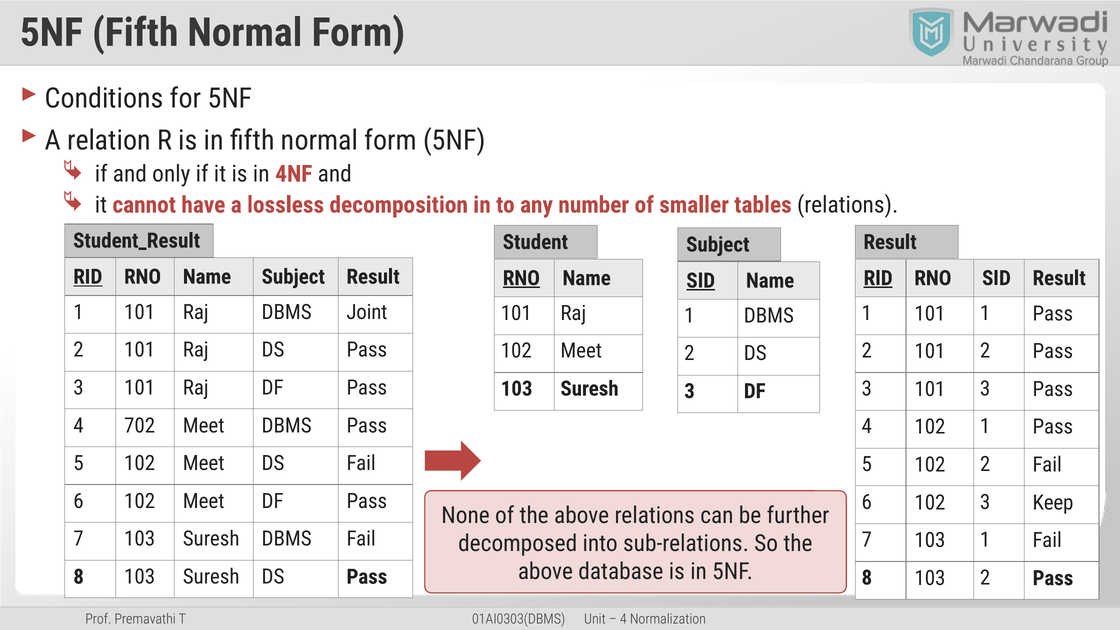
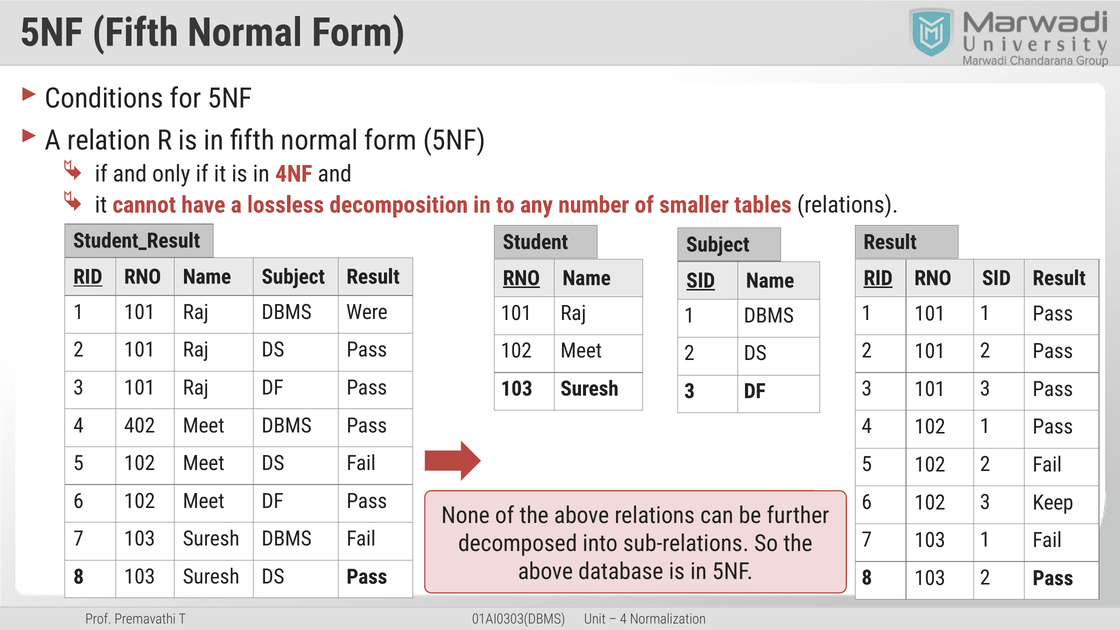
Joint: Joint -> Were (367, 312)
702: 702 -> 402 (140, 426)
